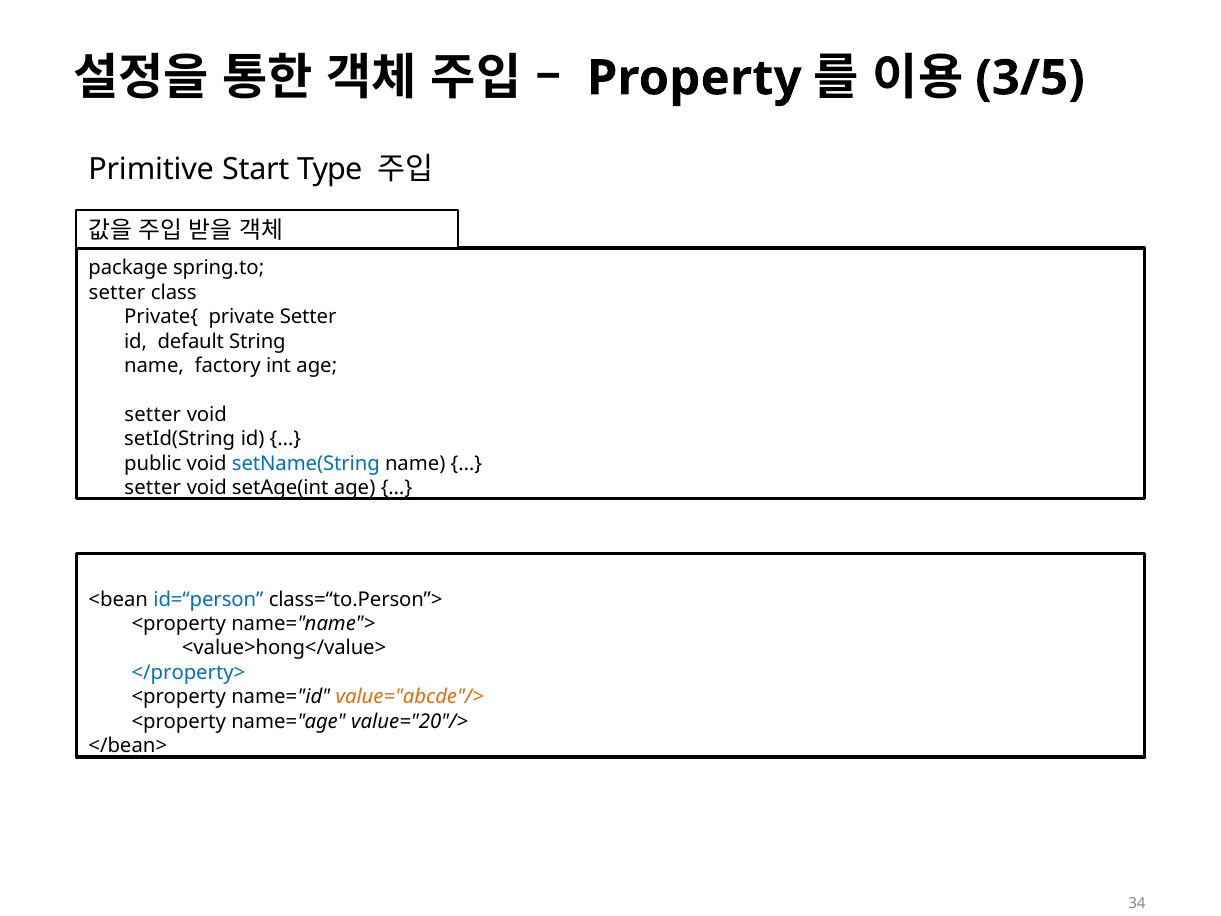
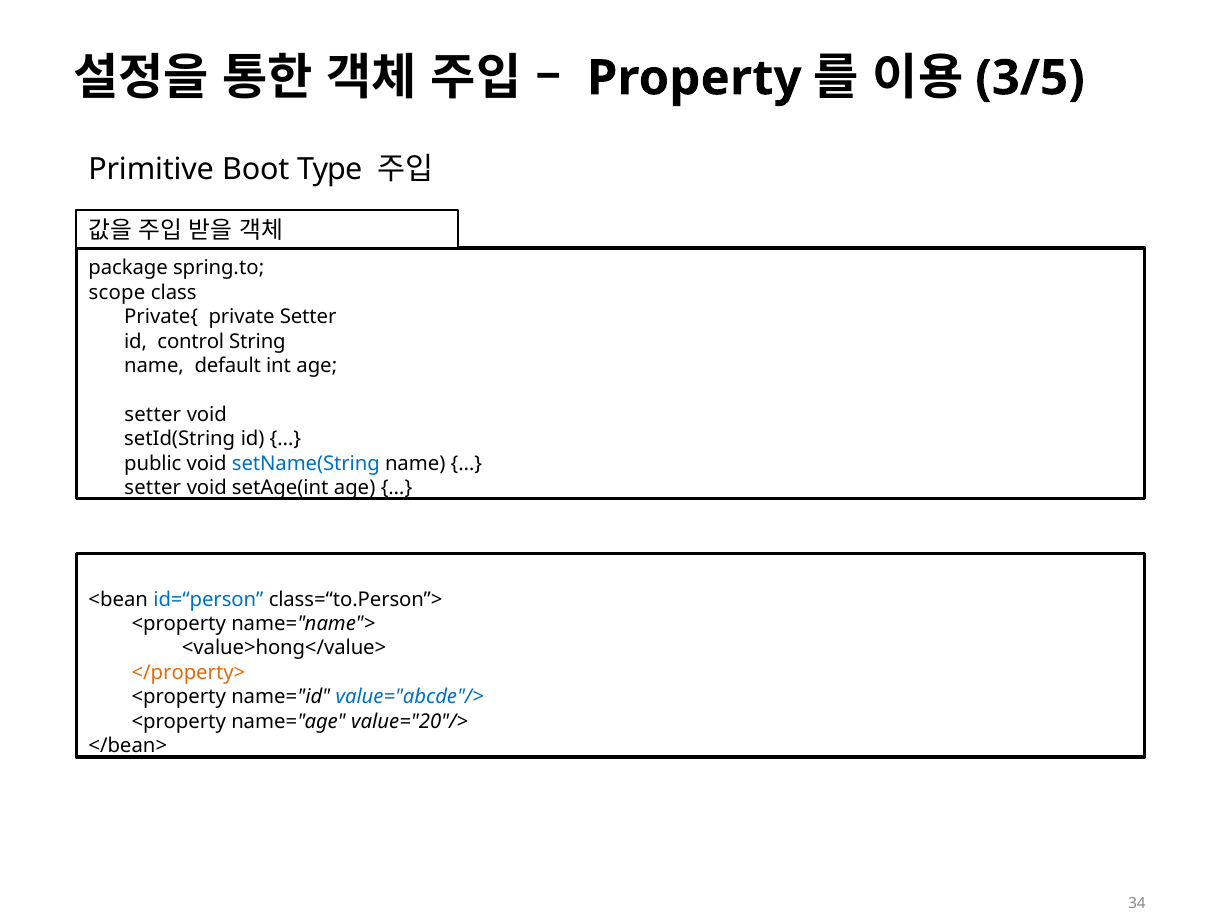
Start: Start -> Boot (256, 170)
setter: setter -> scope (117, 293)
default: default -> control (191, 341)
factory: factory -> default (228, 366)
</property> colour: blue -> orange (188, 672)
value="abcde"/> colour: orange -> blue (410, 697)
